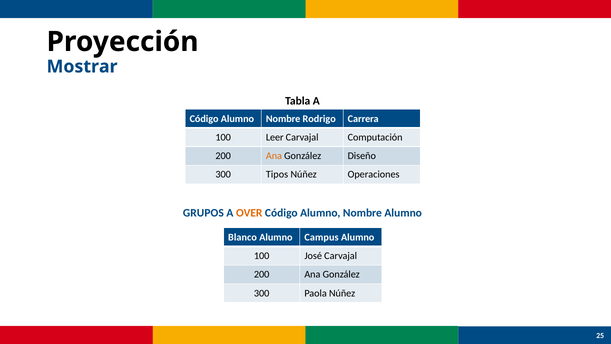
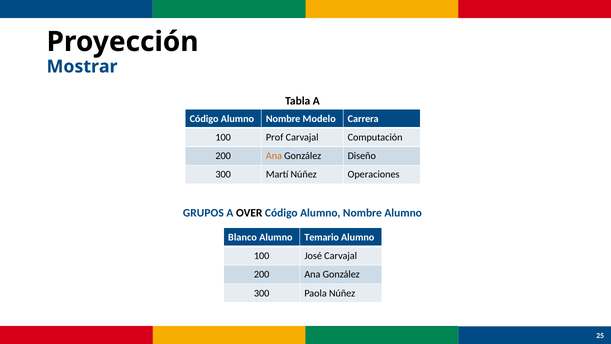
Rodrigo: Rodrigo -> Modelo (319, 119)
Leer: Leer -> Prof (275, 137)
Tipos: Tipos -> Martí (277, 174)
OVER colour: orange -> black (249, 213)
Campus: Campus -> Temario (322, 237)
